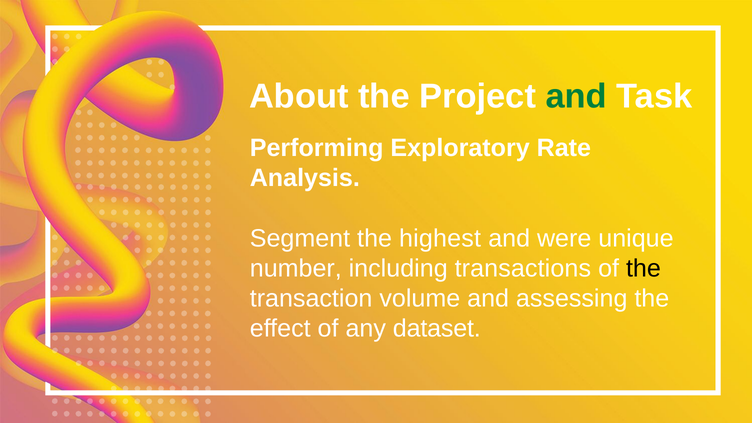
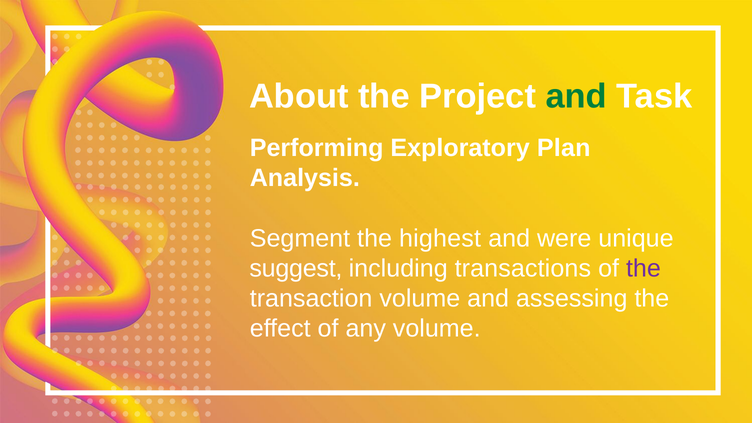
Rate: Rate -> Plan (564, 148)
number: number -> suggest (296, 268)
the colour: black -> purple (643, 268)
any dataset: dataset -> volume (437, 329)
